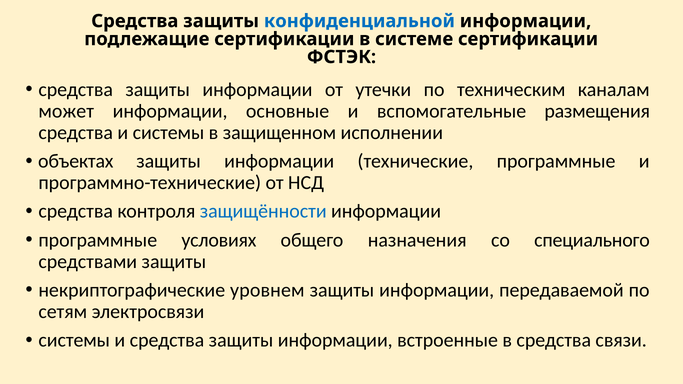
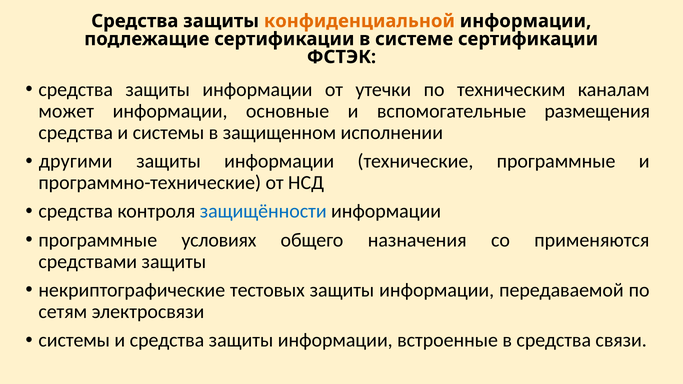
конфиденциальной colour: blue -> orange (359, 21)
объектах: объектах -> другими (76, 161)
специального: специального -> применяются (592, 240)
уровнем: уровнем -> тестовых (267, 290)
